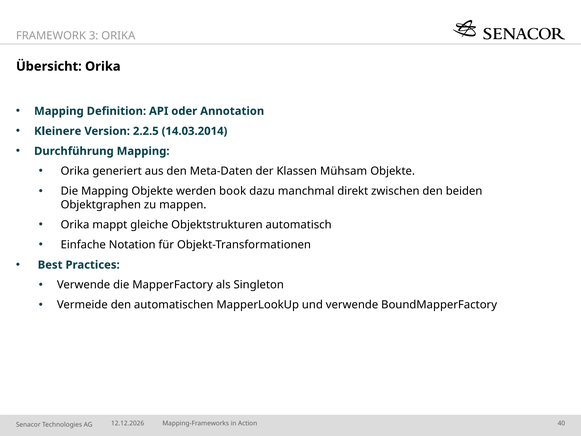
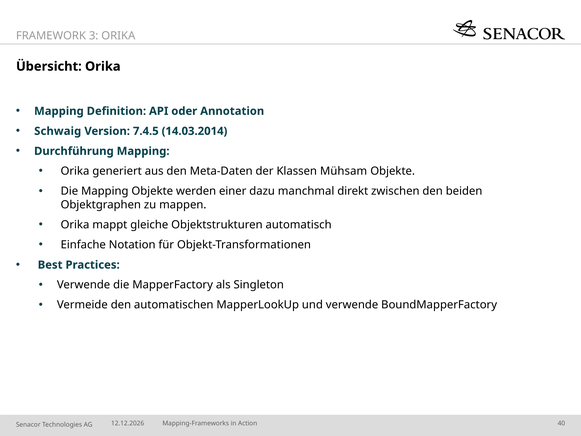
Kleinere: Kleinere -> Schwaig (58, 131)
2.2.5: 2.2.5 -> 7.4.5 (146, 131)
book: book -> einer (233, 191)
